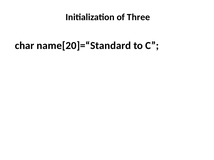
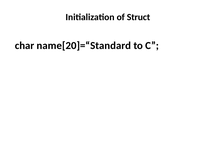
Three: Three -> Struct (139, 17)
